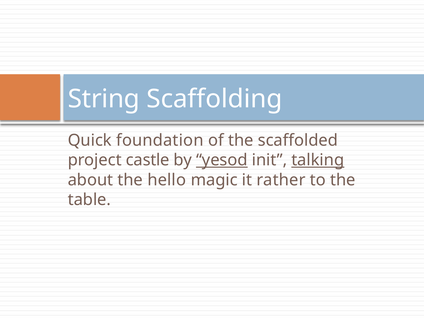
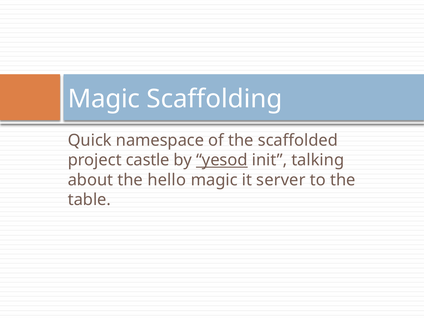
String: String -> Magic (104, 99)
foundation: foundation -> namespace (160, 140)
talking underline: present -> none (318, 160)
rather: rather -> server (281, 180)
